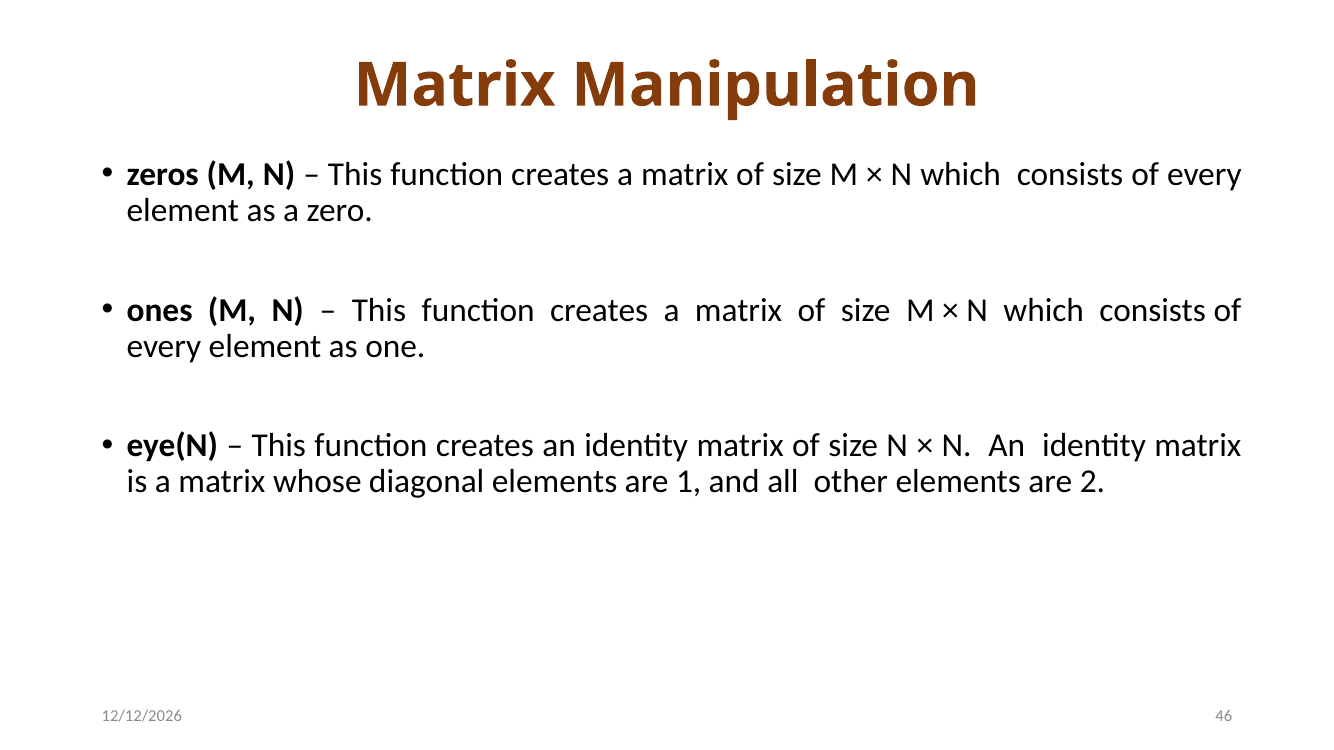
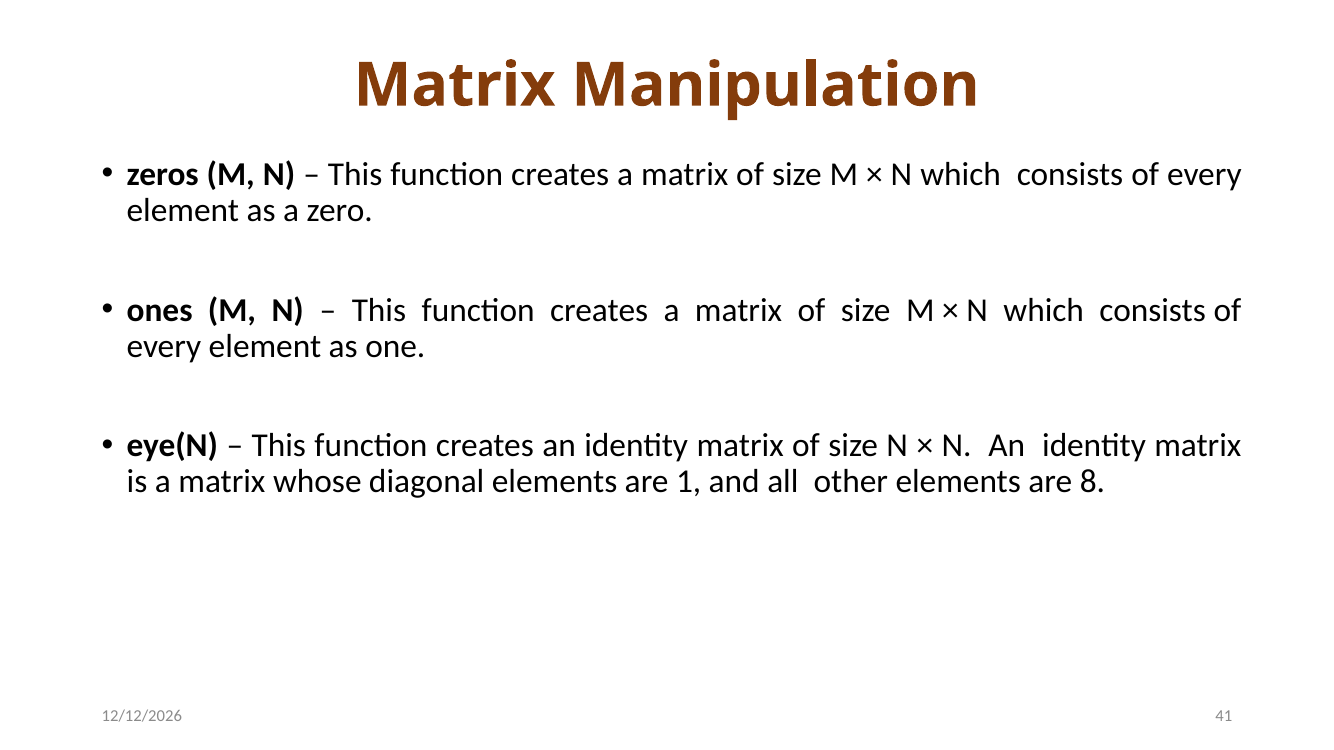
2: 2 -> 8 (1092, 482)
46: 46 -> 41 (1224, 716)
